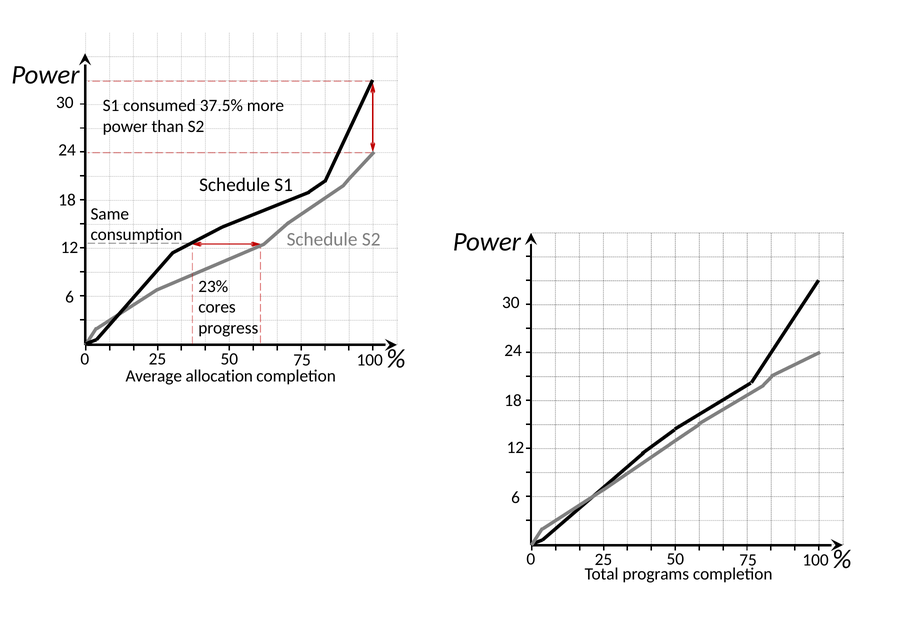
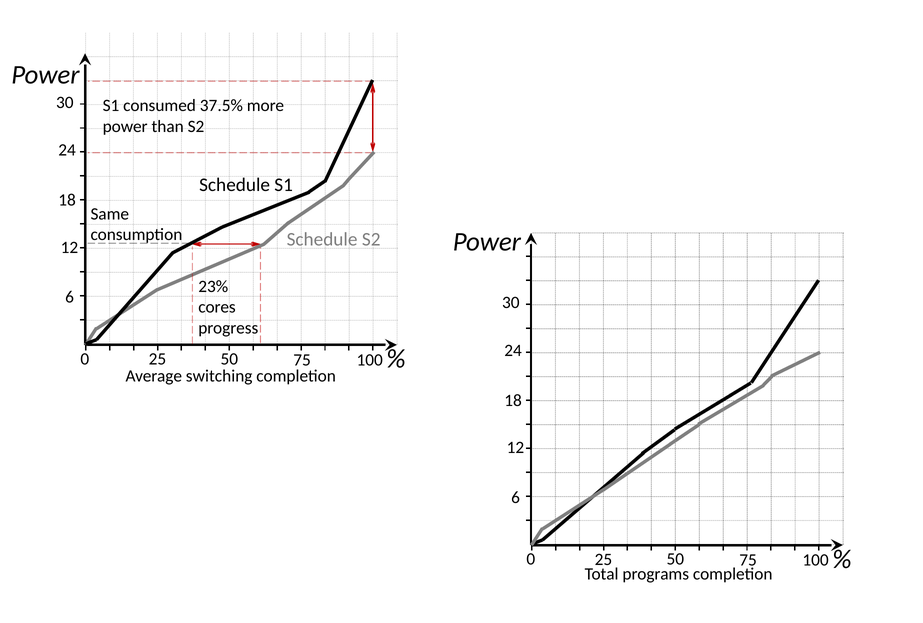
allocation: allocation -> switching (219, 376)
